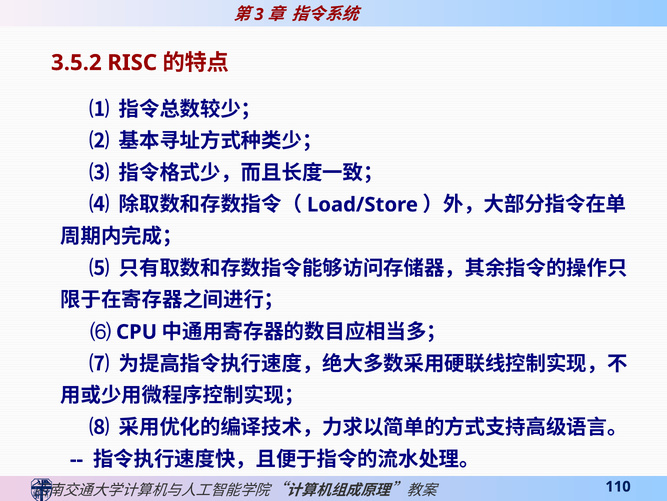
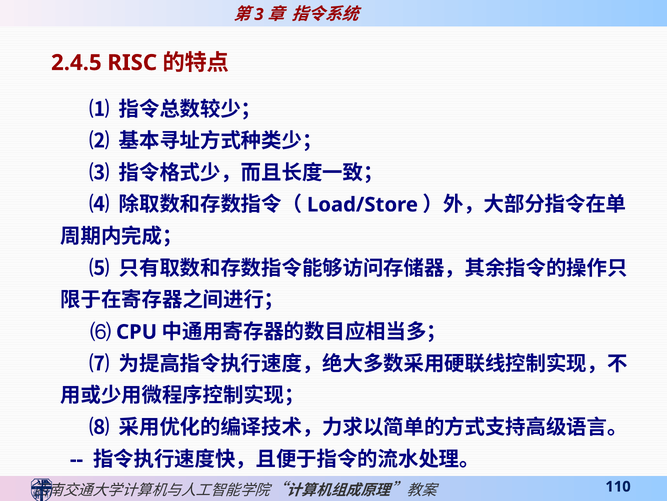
3.5.2: 3.5.2 -> 2.4.5 (76, 63)
